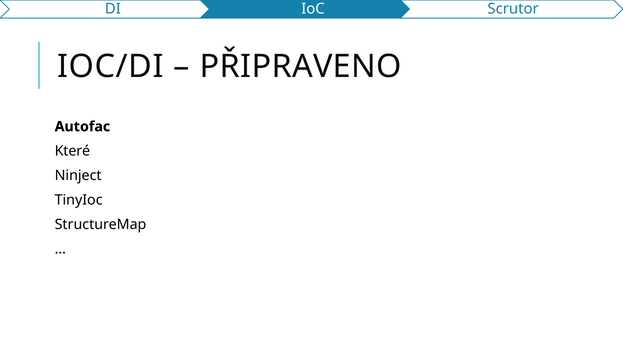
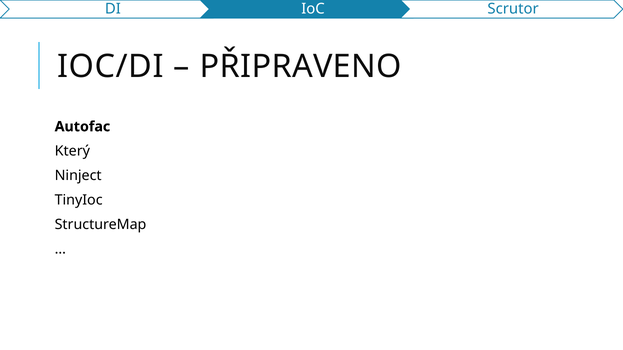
Které: Které -> Který (72, 151)
